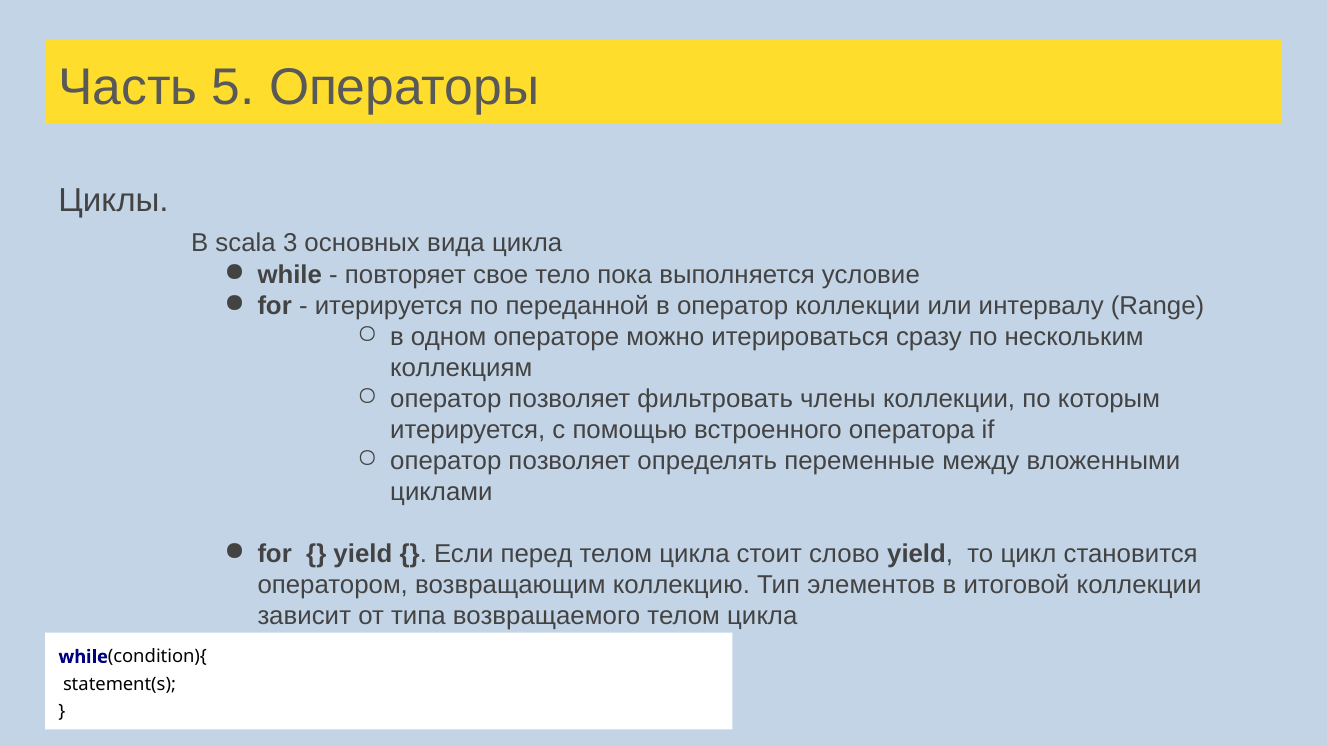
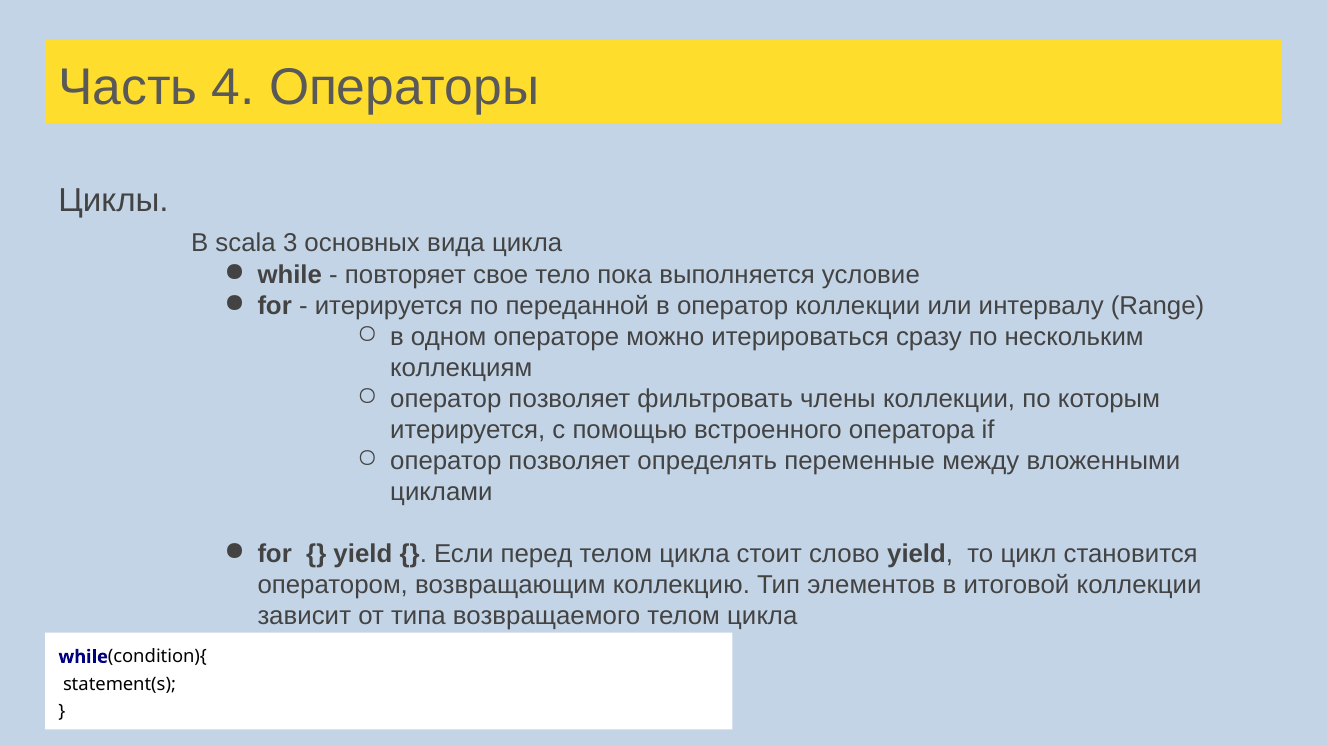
5: 5 -> 4 (233, 88)
